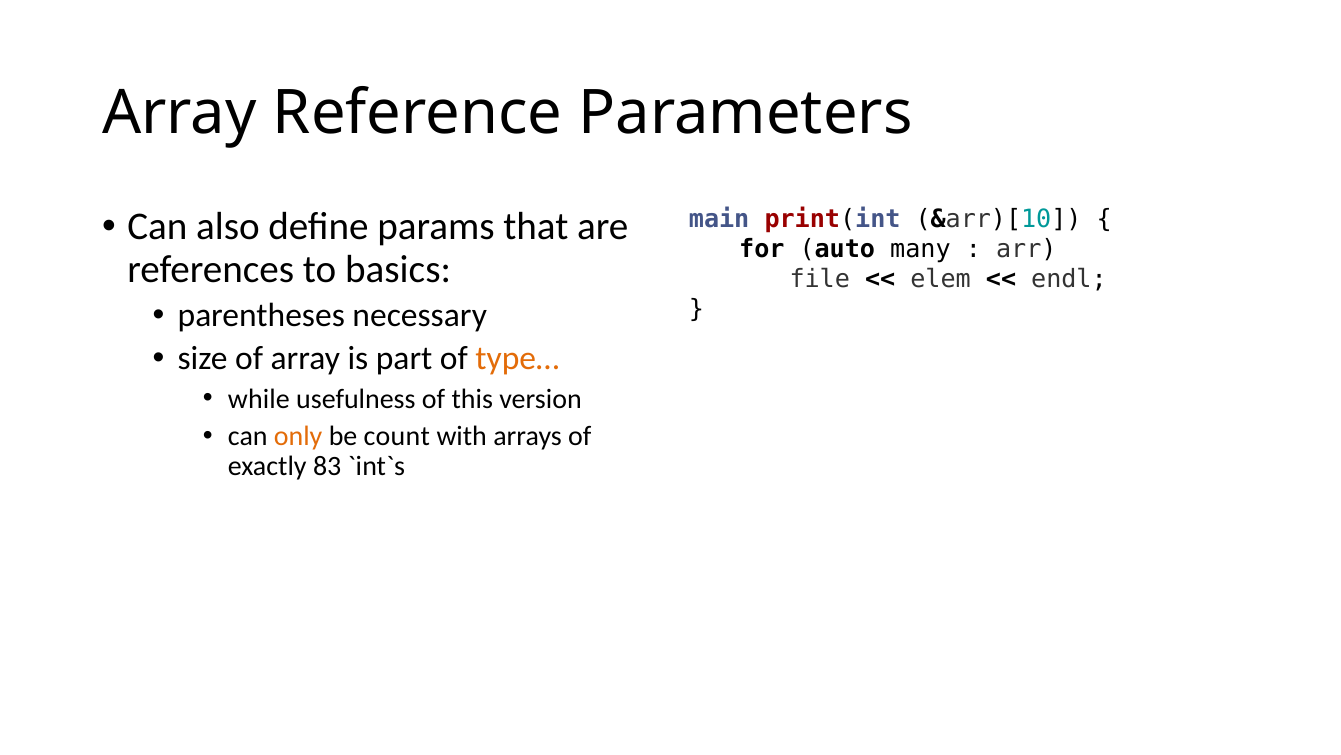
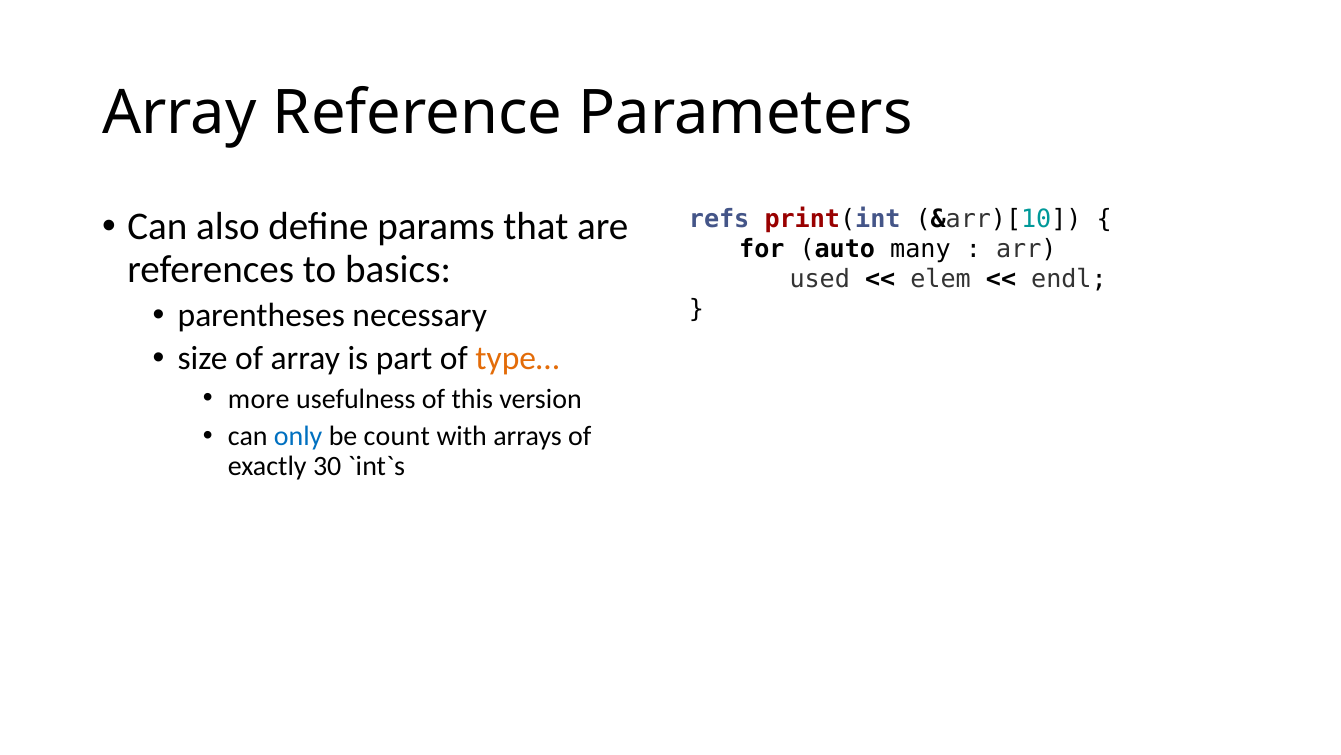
main: main -> refs (719, 219)
file: file -> used (820, 279)
while: while -> more (259, 399)
only colour: orange -> blue (298, 436)
83: 83 -> 30 (327, 466)
